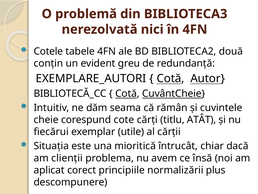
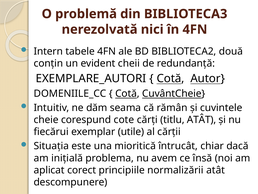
Cotele: Cotele -> Intern (48, 51)
greu: greu -> cheii (129, 63)
BIBLIOTECĂ_CC: BIBLIOTECĂ_CC -> DOMENIILE_CC (70, 93)
clienţii: clienţii -> iniţială (67, 158)
normalizării plus: plus -> atât (216, 170)
